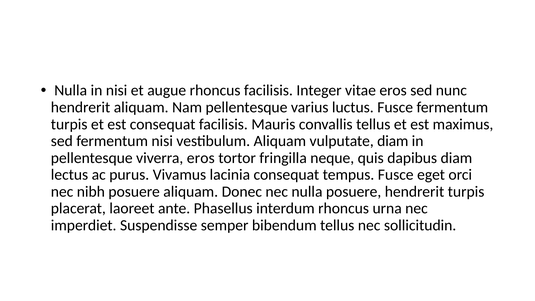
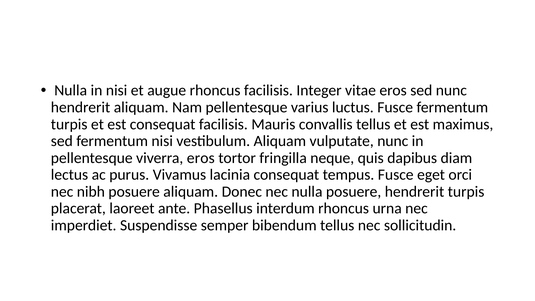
vulputate diam: diam -> nunc (393, 141)
